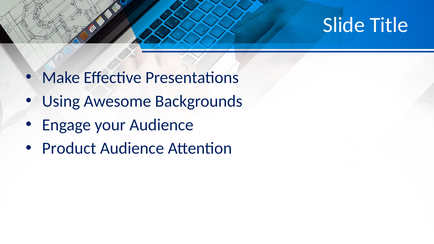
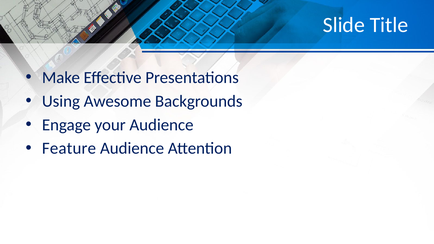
Product: Product -> Feature (69, 148)
